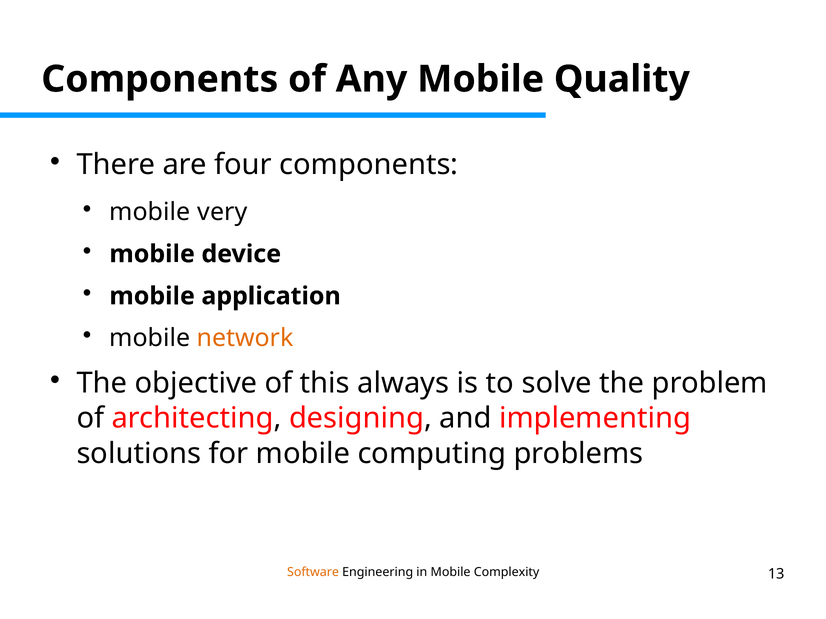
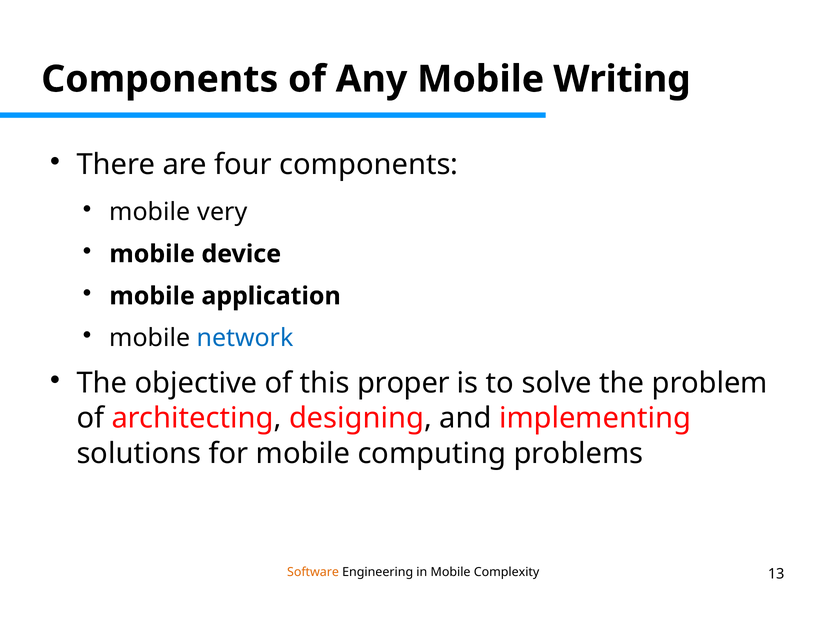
Quality: Quality -> Writing (622, 79)
network colour: orange -> blue (245, 338)
always: always -> proper (403, 383)
